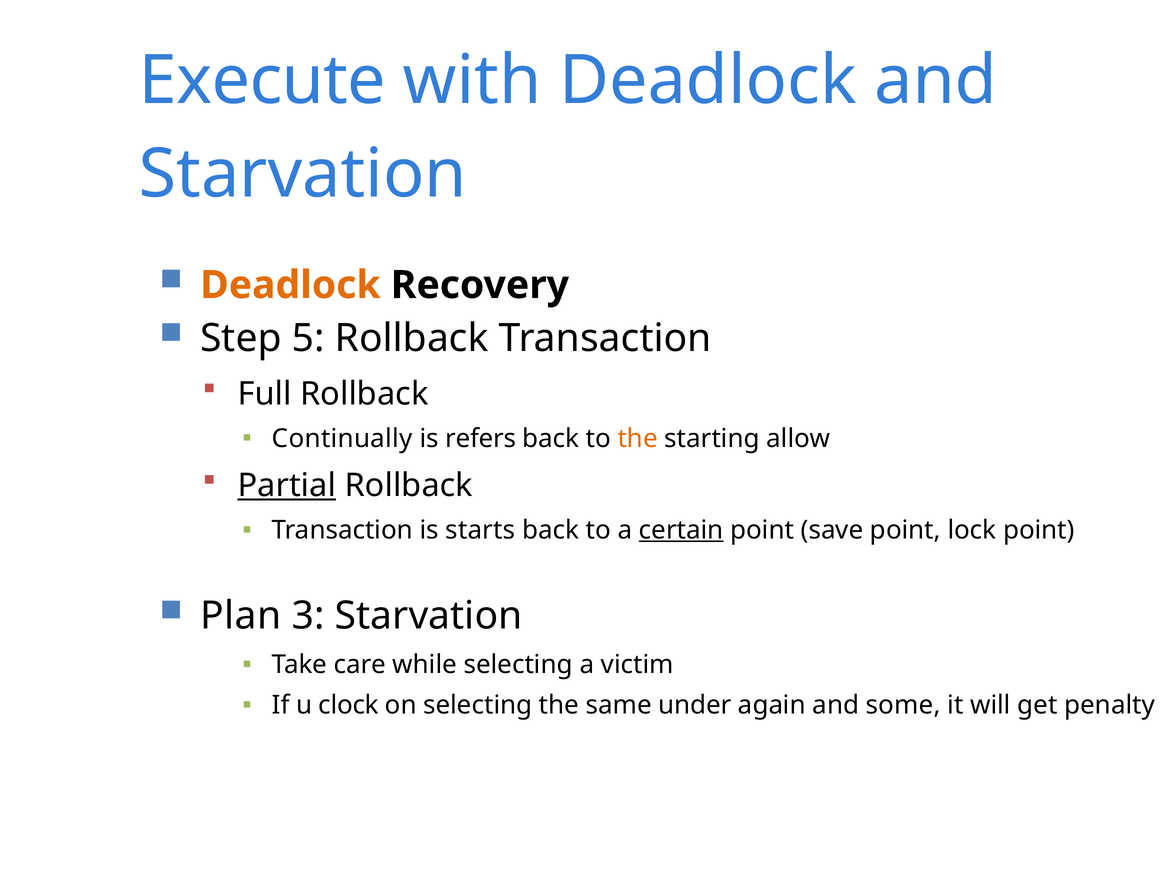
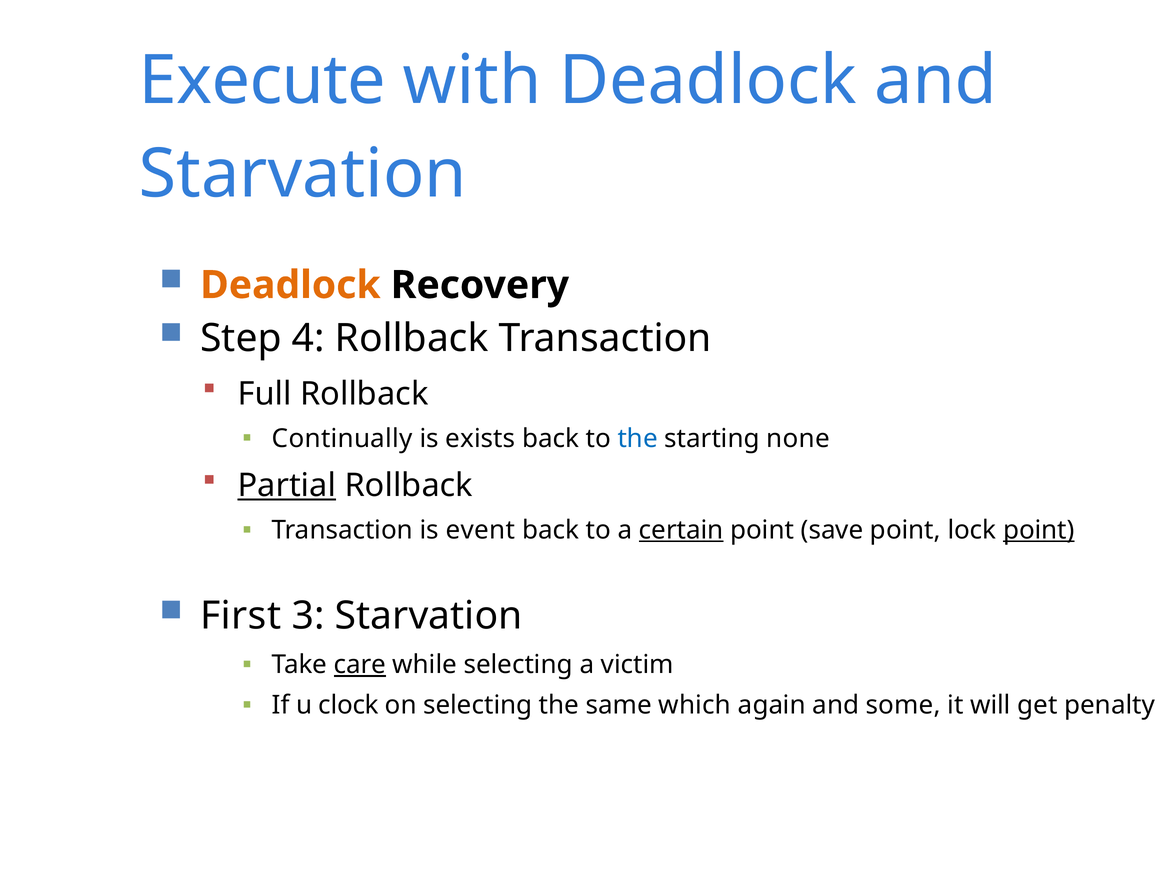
5: 5 -> 4 (308, 338)
refers: refers -> exists (480, 438)
the colour: orange -> blue (638, 438)
allow: allow -> none (798, 438)
starts: starts -> event (480, 530)
point underline: none -> present (1039, 530)
Plan: Plan -> First (241, 616)
care underline: none -> present (360, 665)
under: under -> which (695, 705)
